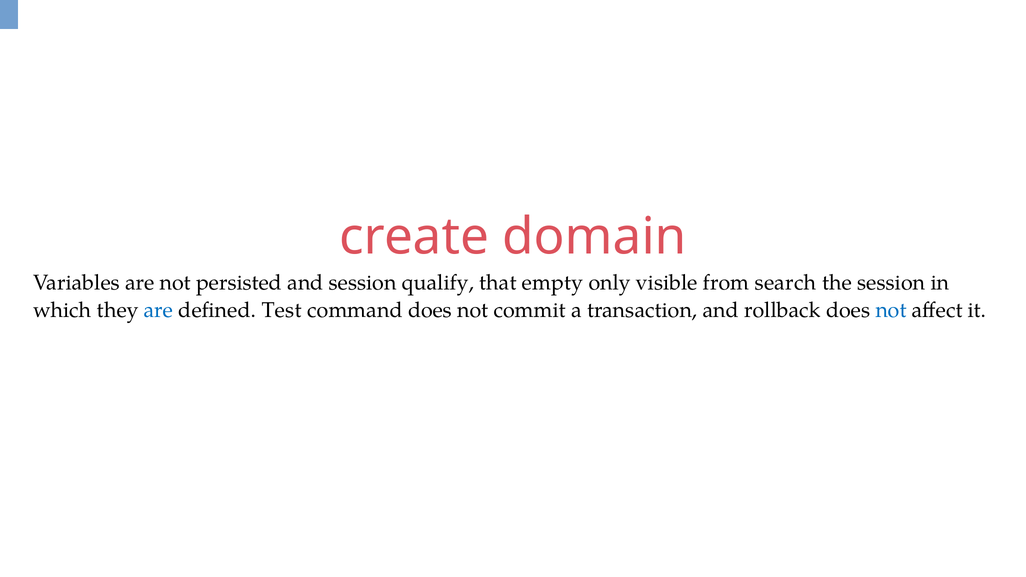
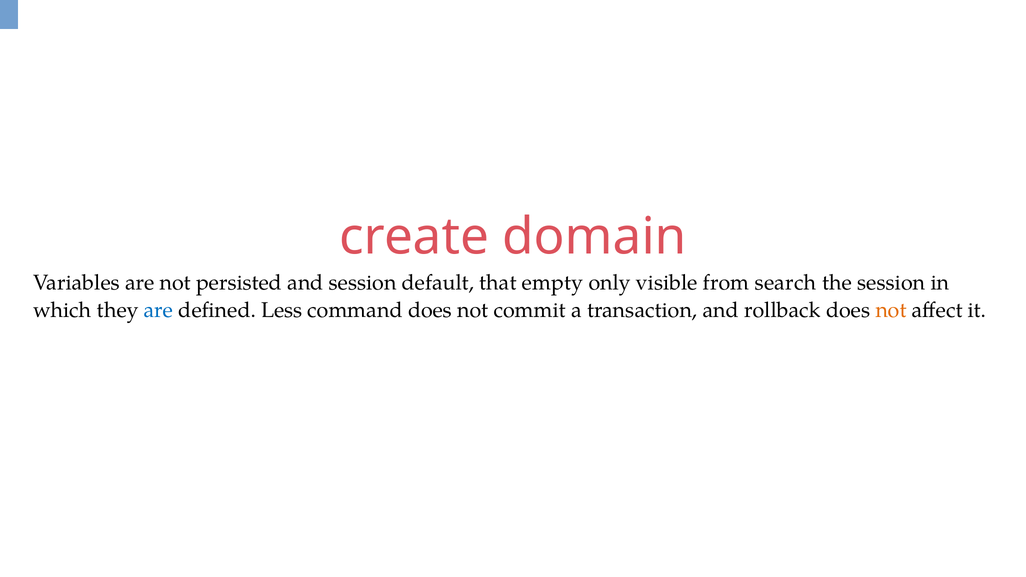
qualify: qualify -> default (438, 283)
Test: Test -> Less (282, 310)
not colour: blue -> orange (891, 310)
